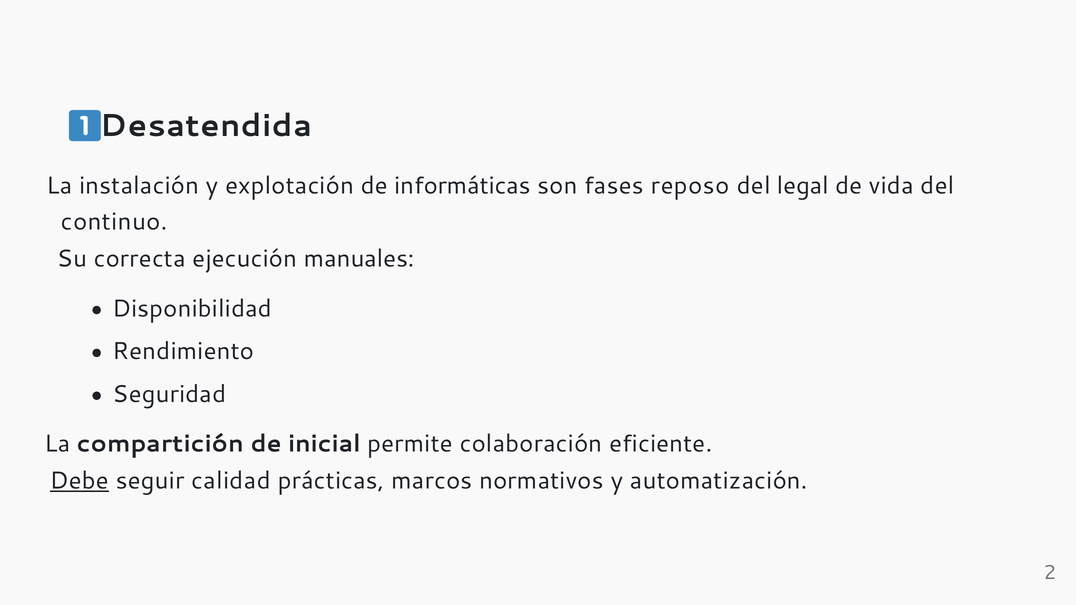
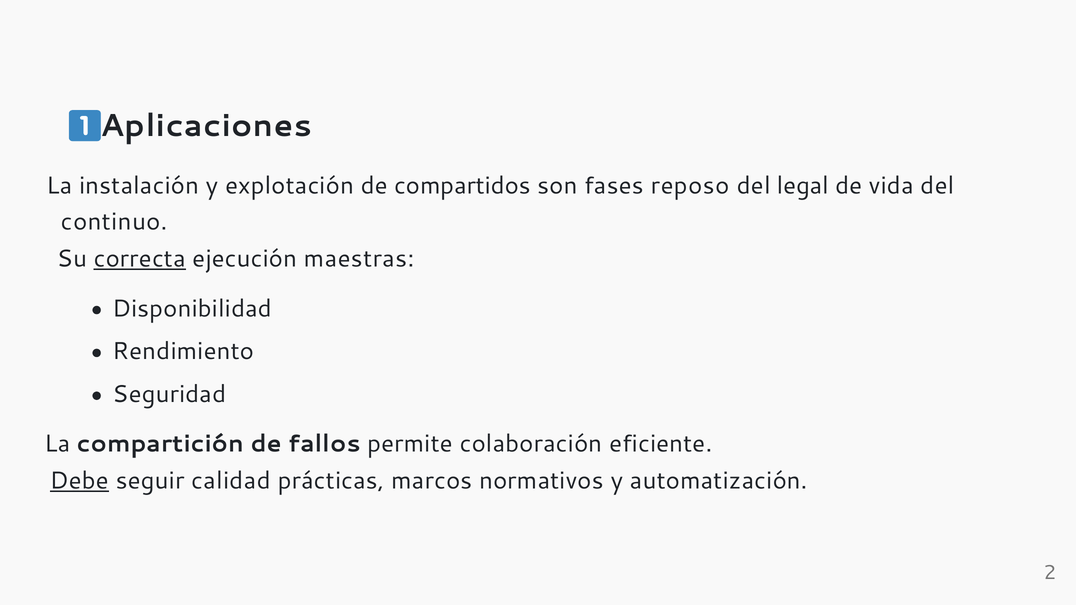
Desatendida: Desatendida -> Aplicaciones (206, 126)
informáticas: informáticas -> compartidos (463, 186)
correcta underline: none -> present (140, 259)
manuales: manuales -> maestras (359, 259)
inicial: inicial -> fallos (324, 444)
